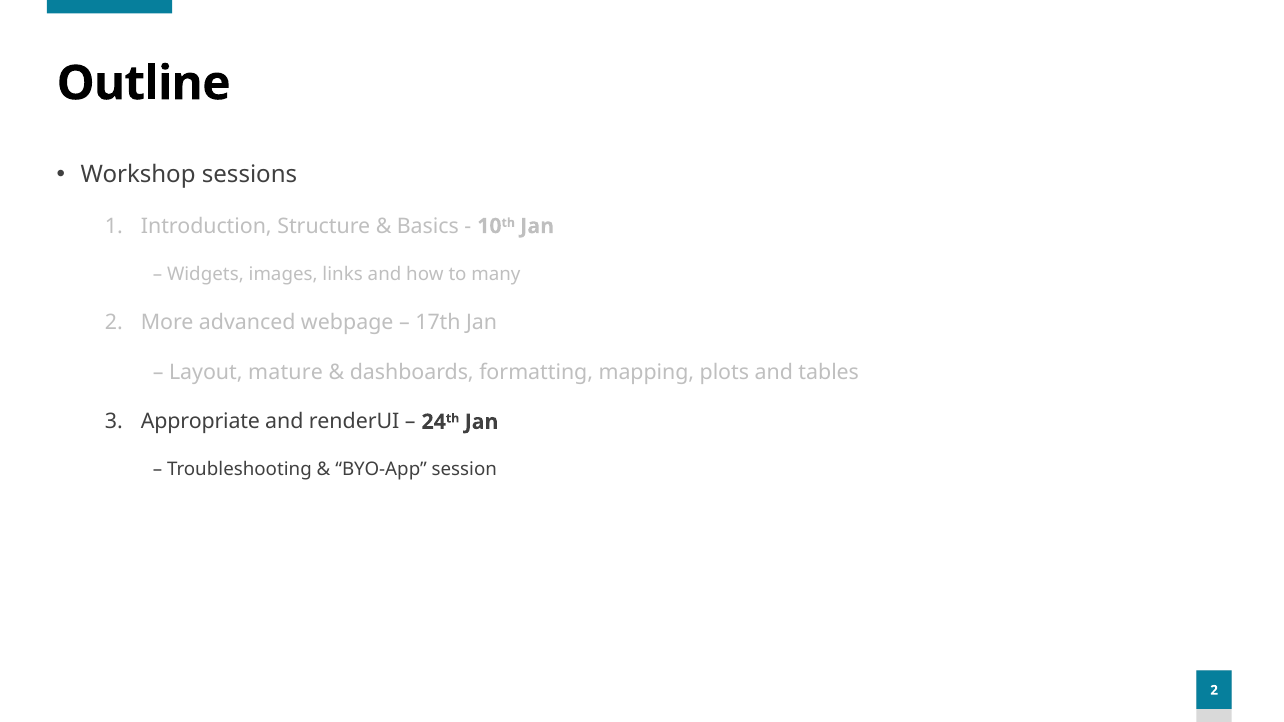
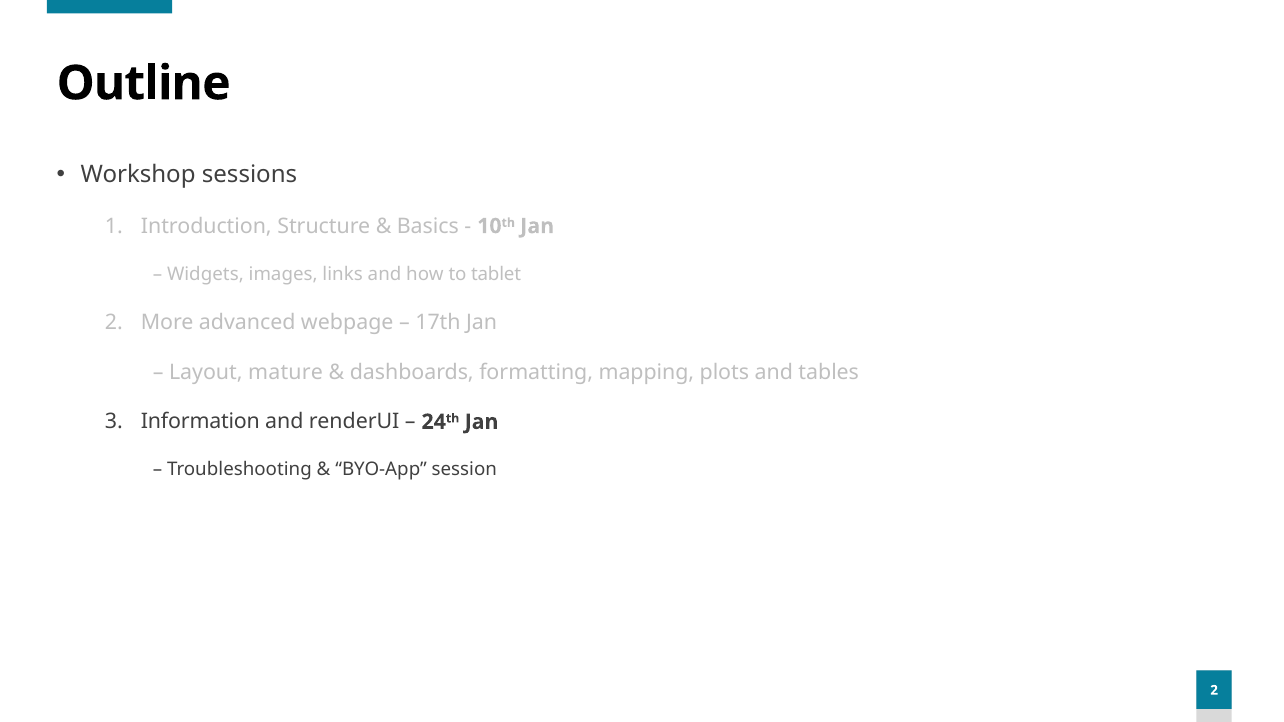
many: many -> tablet (496, 274)
Appropriate: Appropriate -> Information (200, 422)
